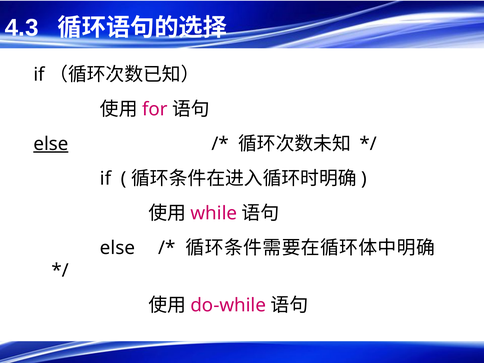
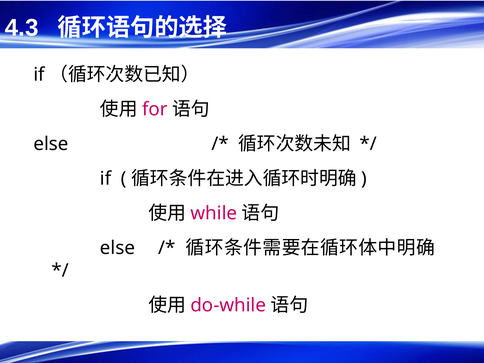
else underline: present -> none (51, 144)
